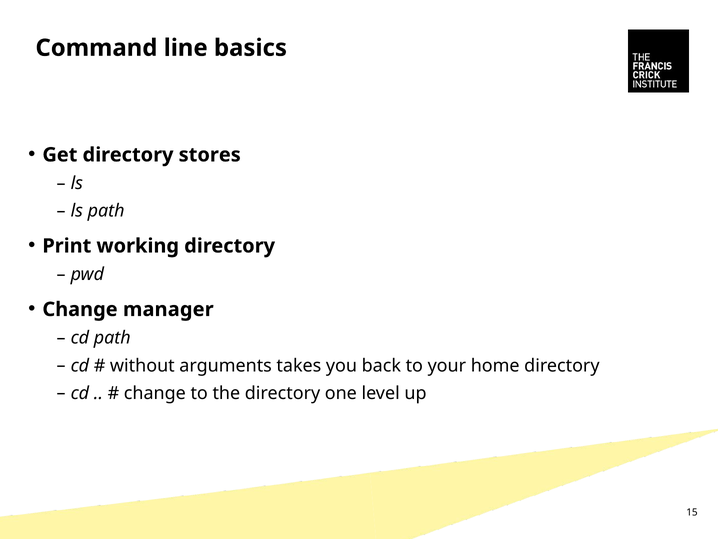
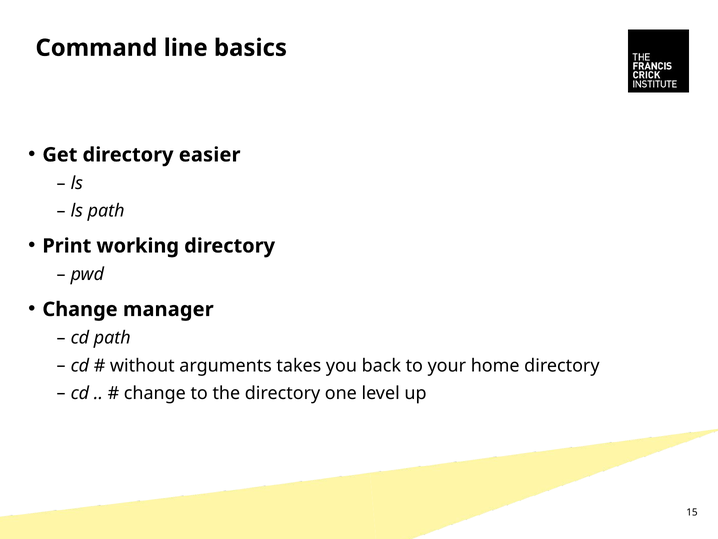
stores: stores -> easier (210, 155)
